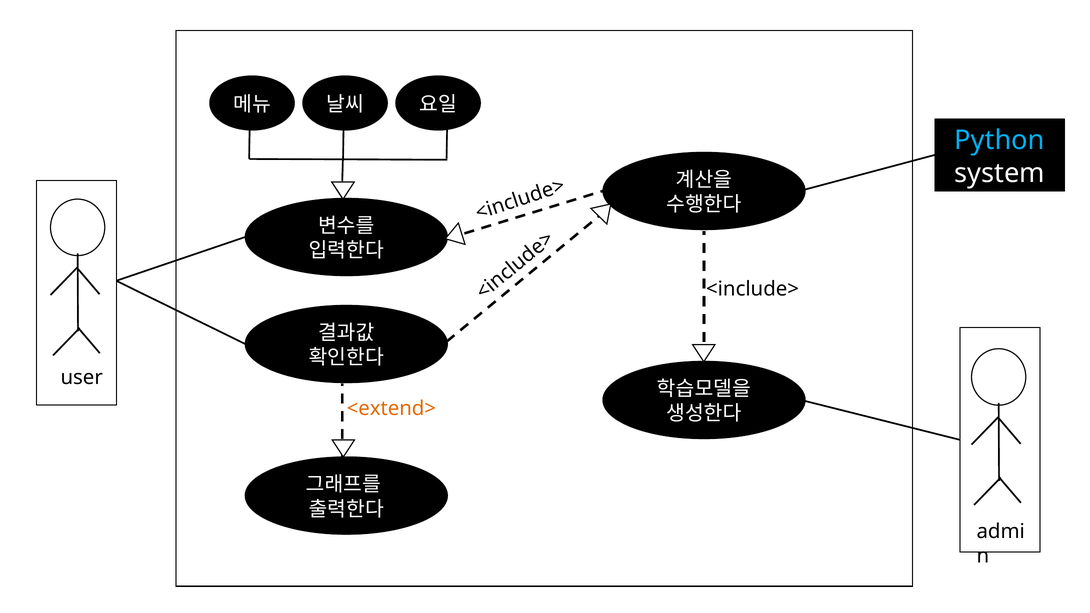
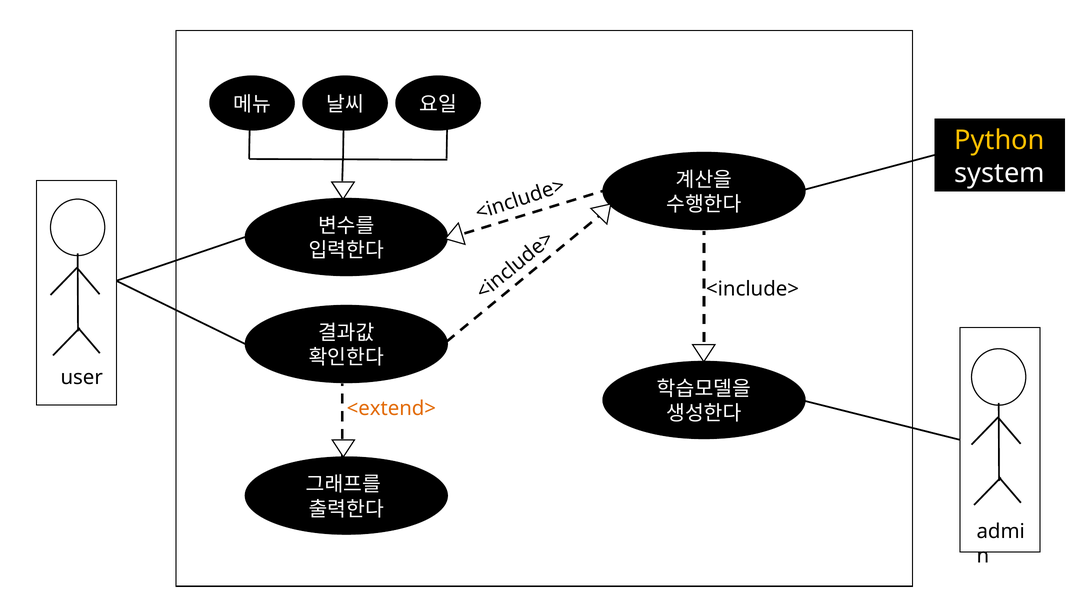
Python colour: light blue -> yellow (1000, 141)
